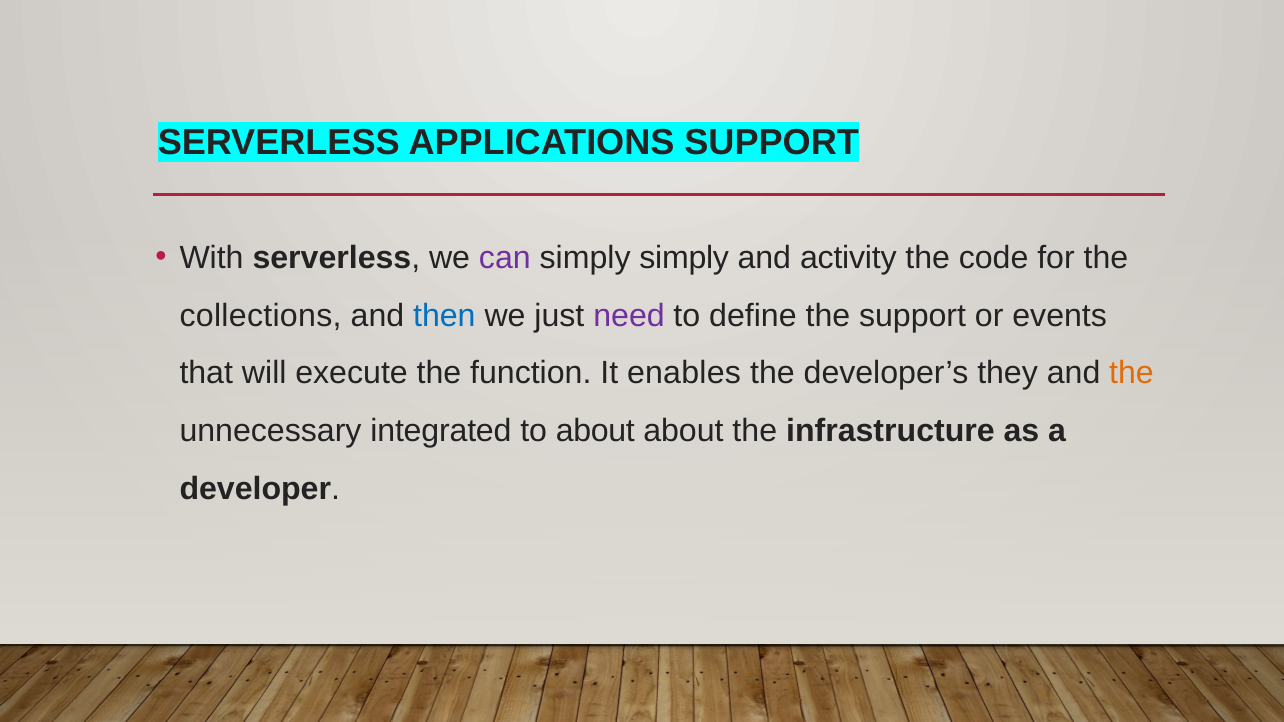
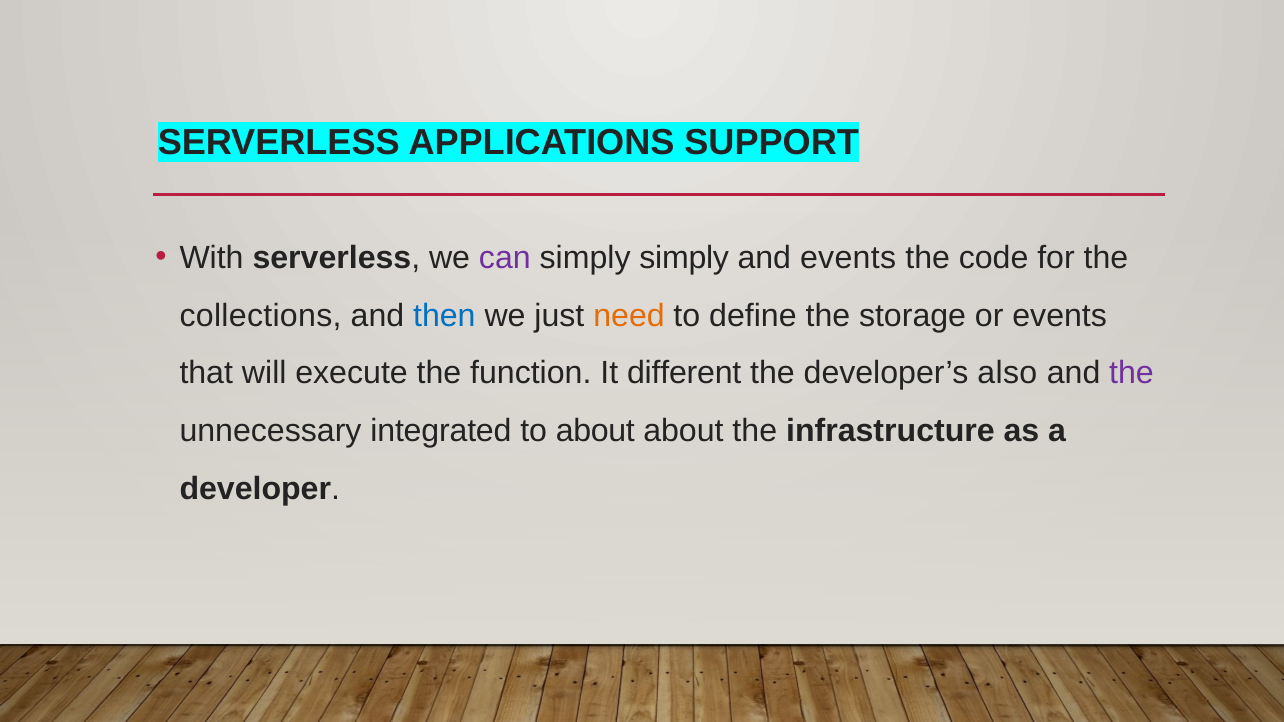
and activity: activity -> events (848, 258)
need colour: purple -> orange (629, 316)
the support: support -> storage (913, 316)
enables: enables -> different (684, 373)
they: they -> also (1007, 373)
the colour: orange -> purple (1132, 373)
